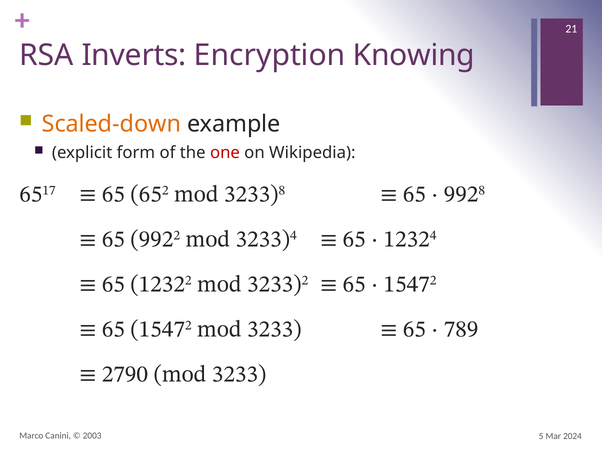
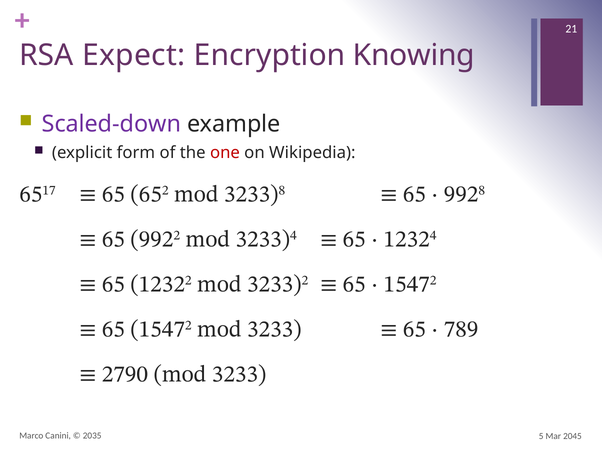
Inverts: Inverts -> Expect (134, 55)
Scaled-down colour: orange -> purple (111, 124)
2003: 2003 -> 2035 (92, 435)
2024: 2024 -> 2045 (572, 436)
